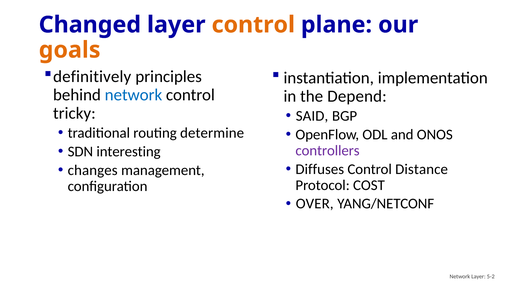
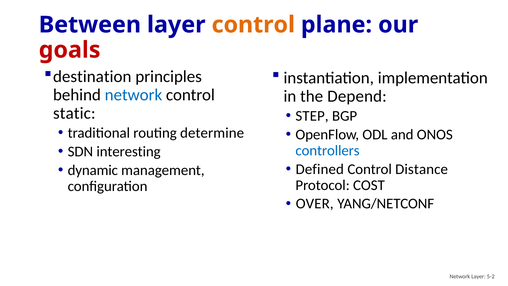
Changed: Changed -> Between (90, 25)
goals colour: orange -> red (70, 50)
definitively: definitively -> destination (92, 76)
tricky: tricky -> static (74, 113)
SAID: SAID -> STEP (312, 116)
controllers colour: purple -> blue (328, 150)
Diffuses: Diffuses -> Defined (320, 169)
changes: changes -> dynamic (93, 170)
